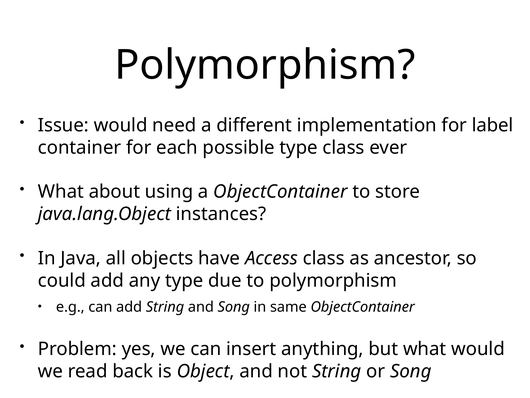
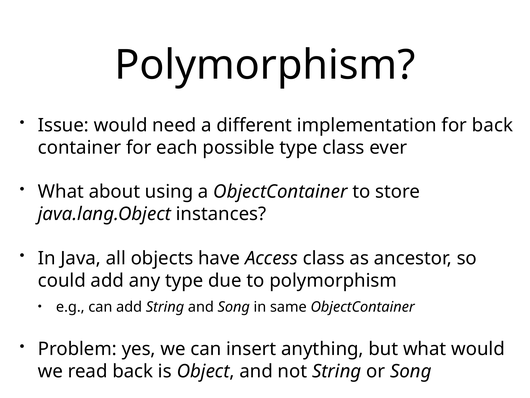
for label: label -> back (492, 125)
